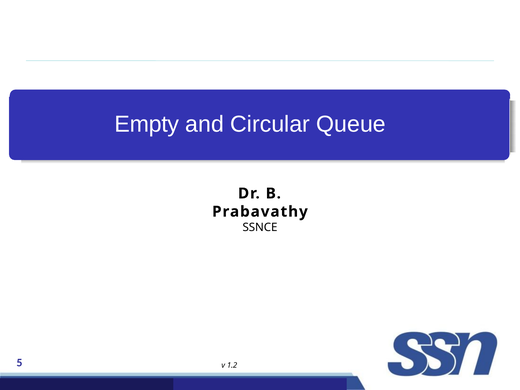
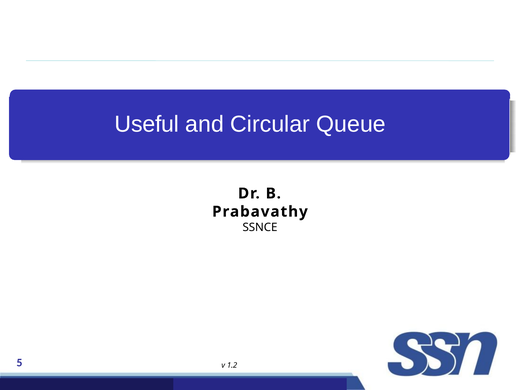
Empty: Empty -> Useful (147, 124)
